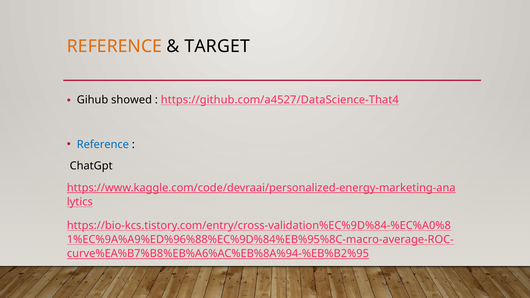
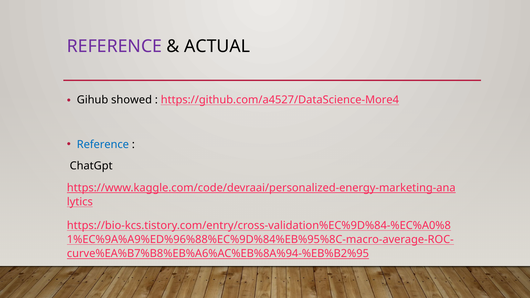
REFERENCE colour: orange -> purple (114, 46)
TARGET: TARGET -> ACTUAL (217, 46)
https://github.com/a4527/DataScience-That4: https://github.com/a4527/DataScience-That4 -> https://github.com/a4527/DataScience-More4 (280, 100)
